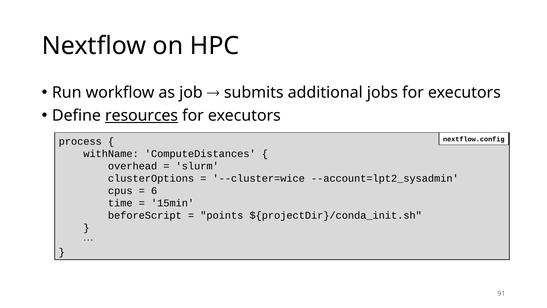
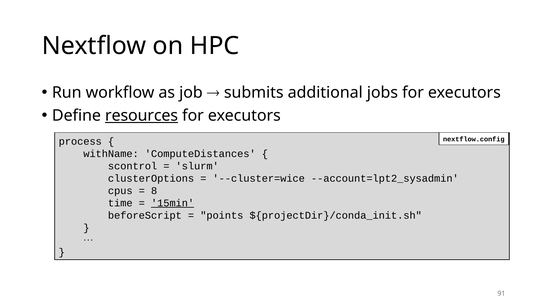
overhead: overhead -> scontrol (133, 166)
6: 6 -> 8 (154, 190)
15min underline: none -> present (173, 203)
